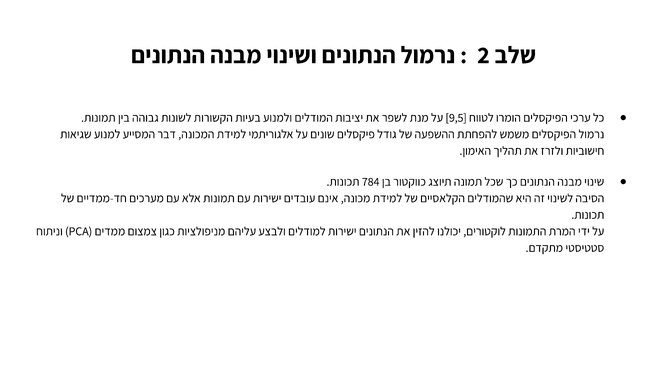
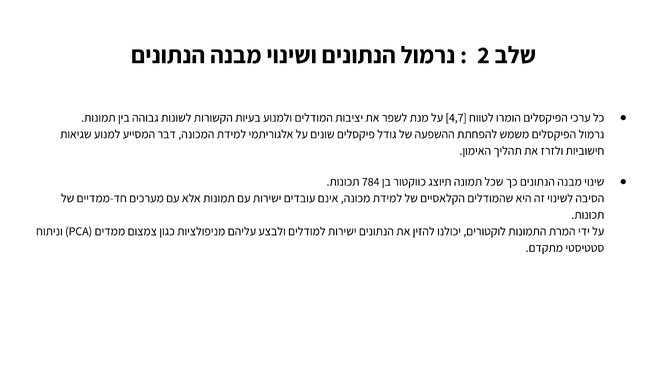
9,5: 9,5 -> 4,7 (456, 118)
